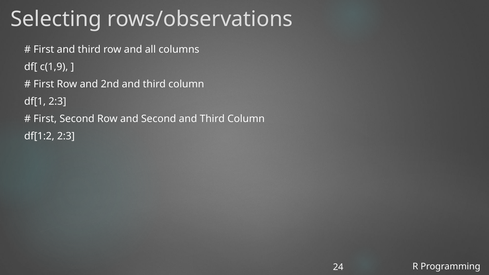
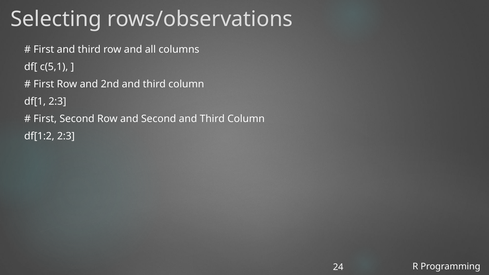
c(1,9: c(1,9 -> c(5,1 (54, 67)
